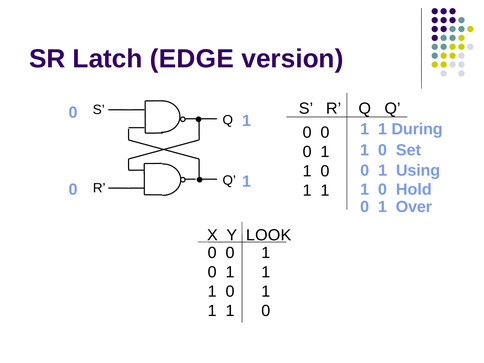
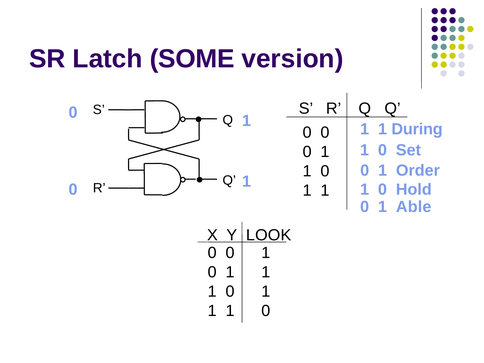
EDGE: EDGE -> SOME (192, 59)
Using: Using -> Order (418, 170)
Over: Over -> Able (414, 207)
